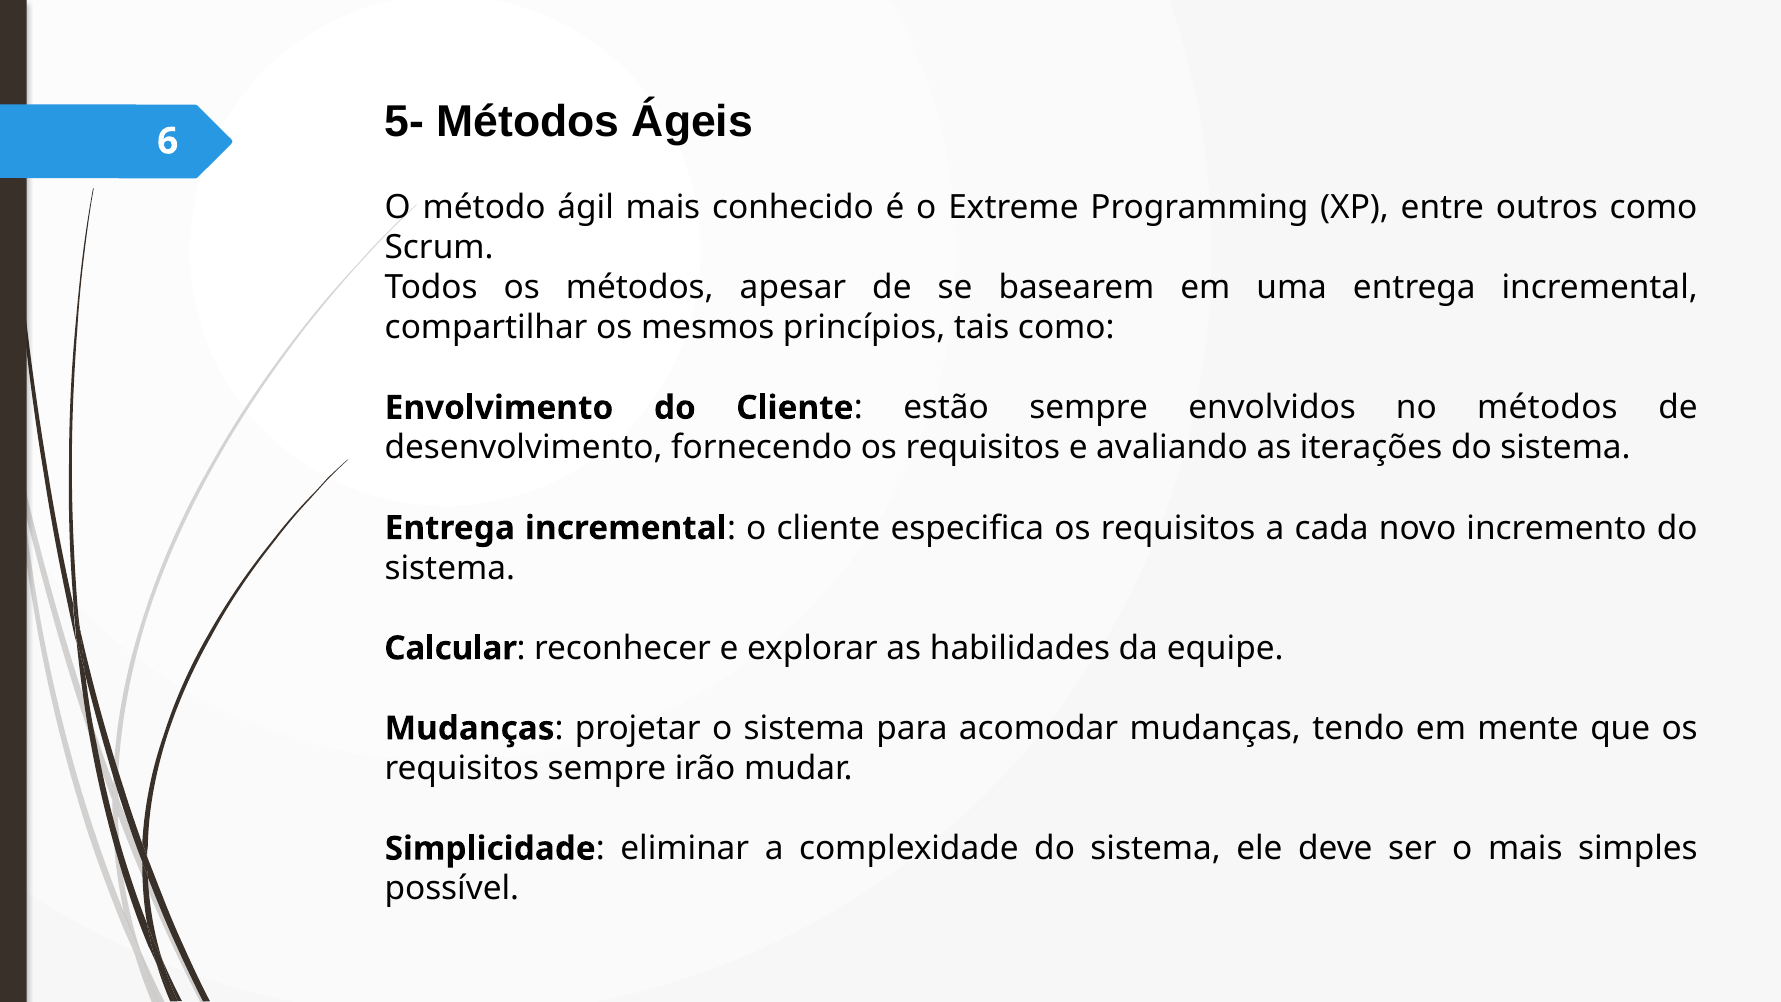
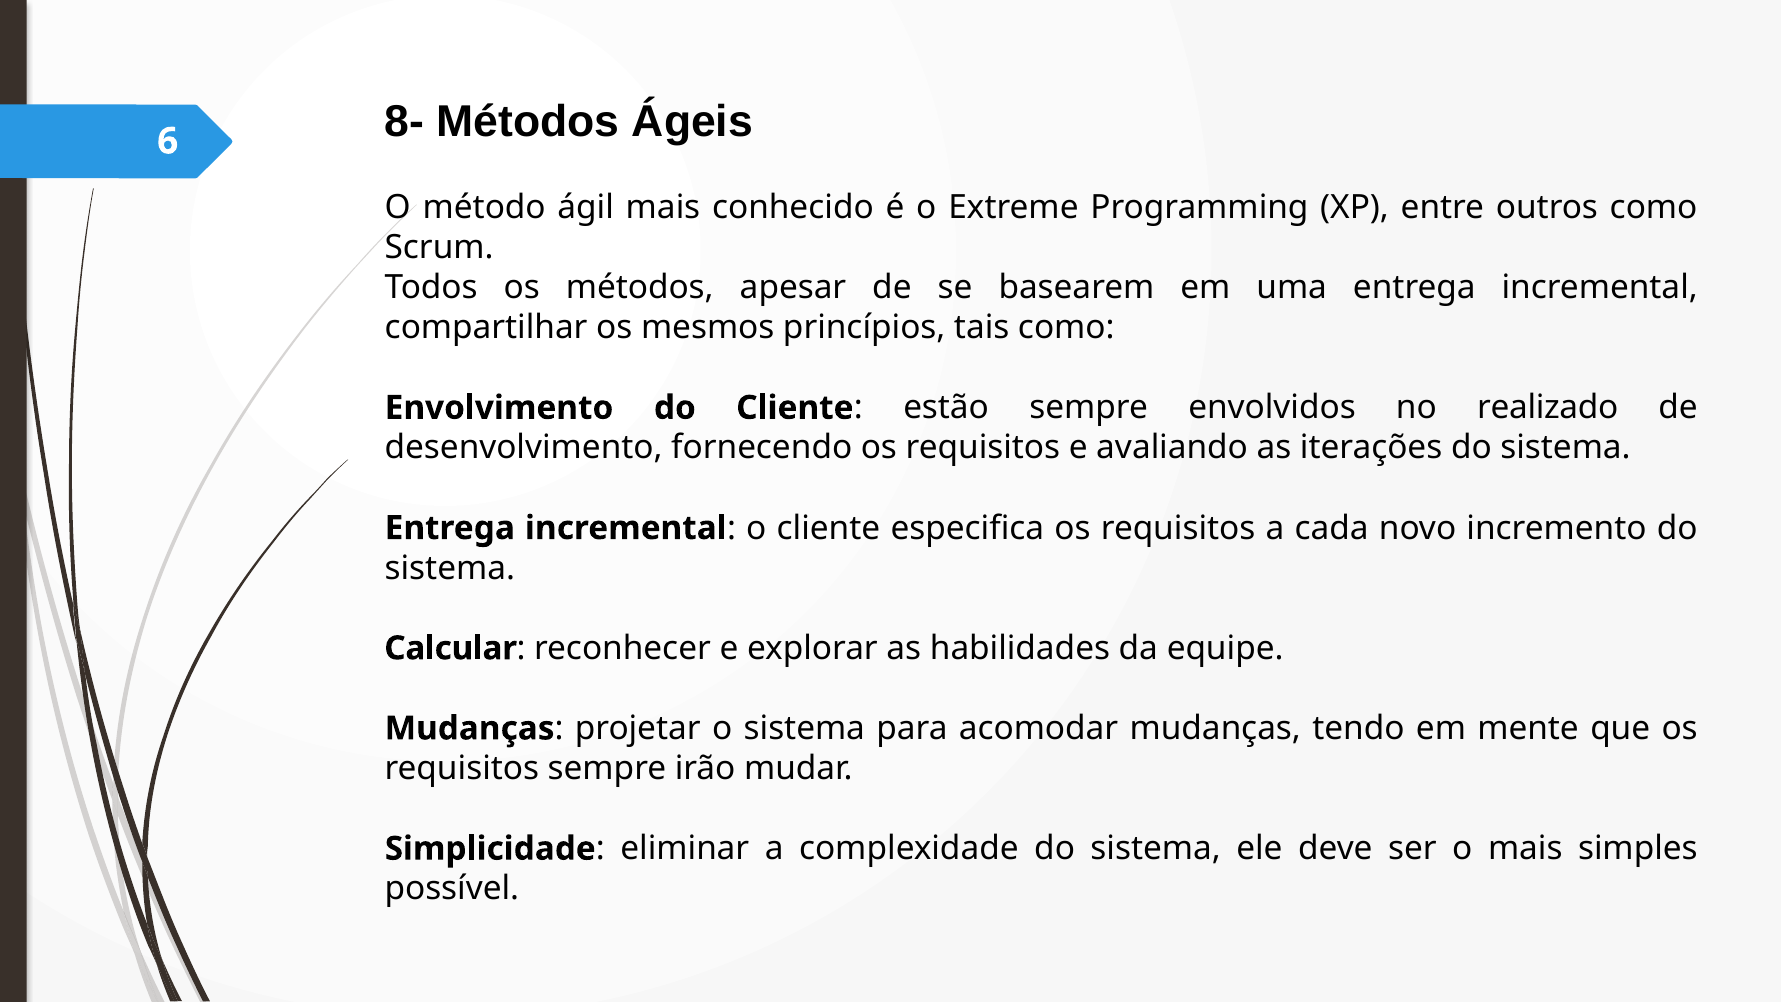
5-: 5- -> 8- (405, 121)
no métodos: métodos -> realizado (1548, 408)
